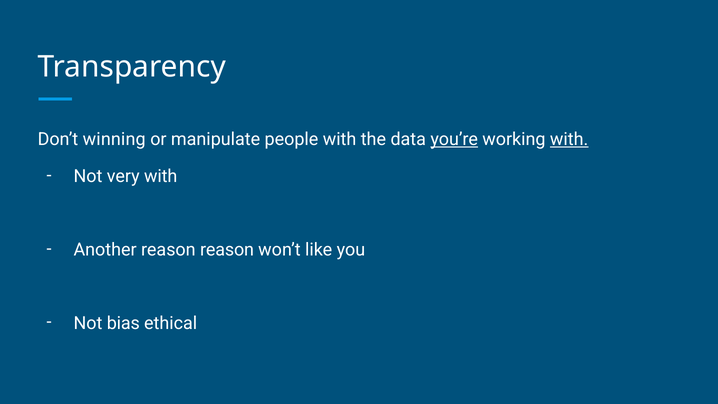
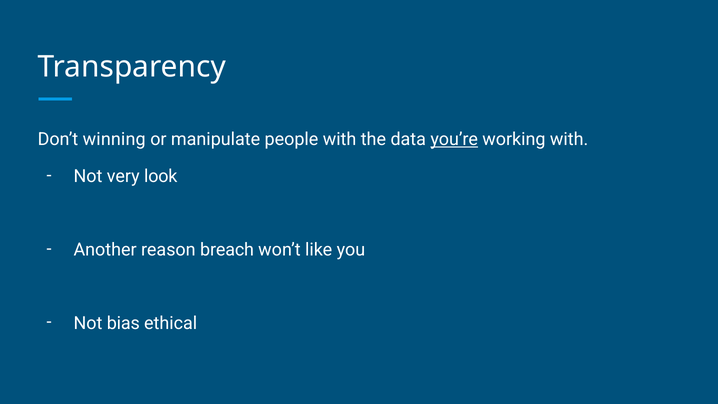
with underline: present -> none (569, 139)
very with: with -> look (161, 176)
reason reason: reason -> breach (227, 250)
